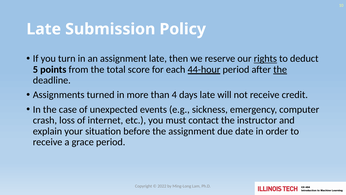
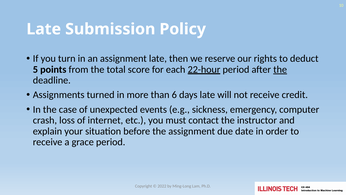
rights underline: present -> none (265, 58)
44-hour: 44-hour -> 22-hour (204, 69)
4: 4 -> 6 (174, 95)
